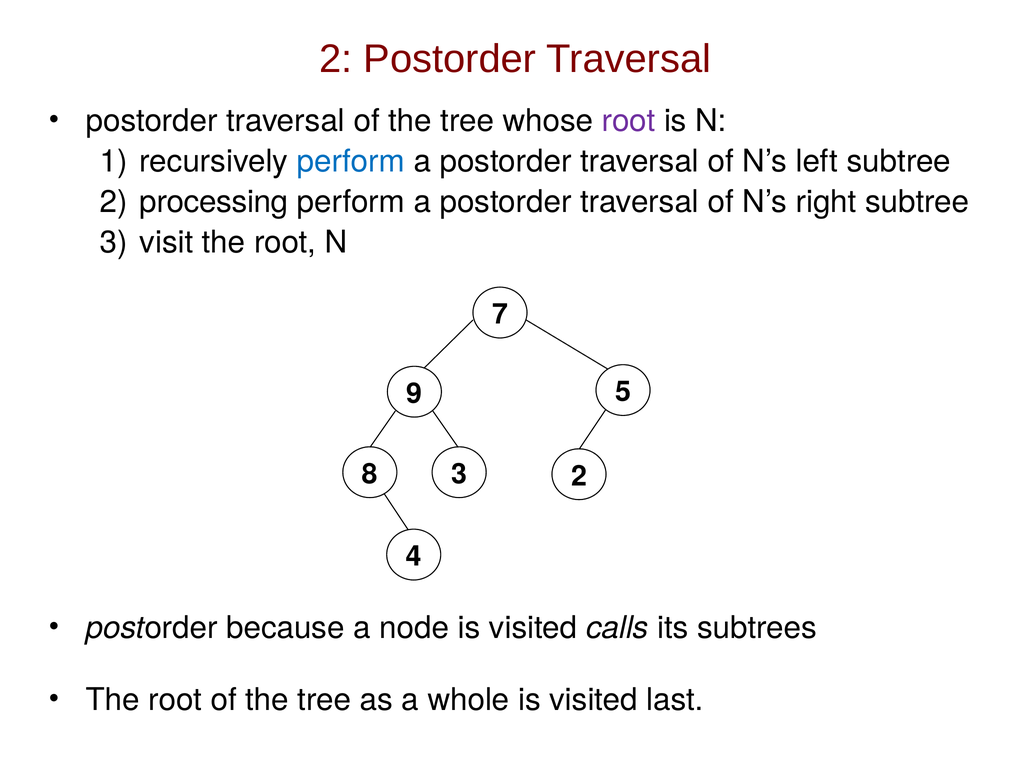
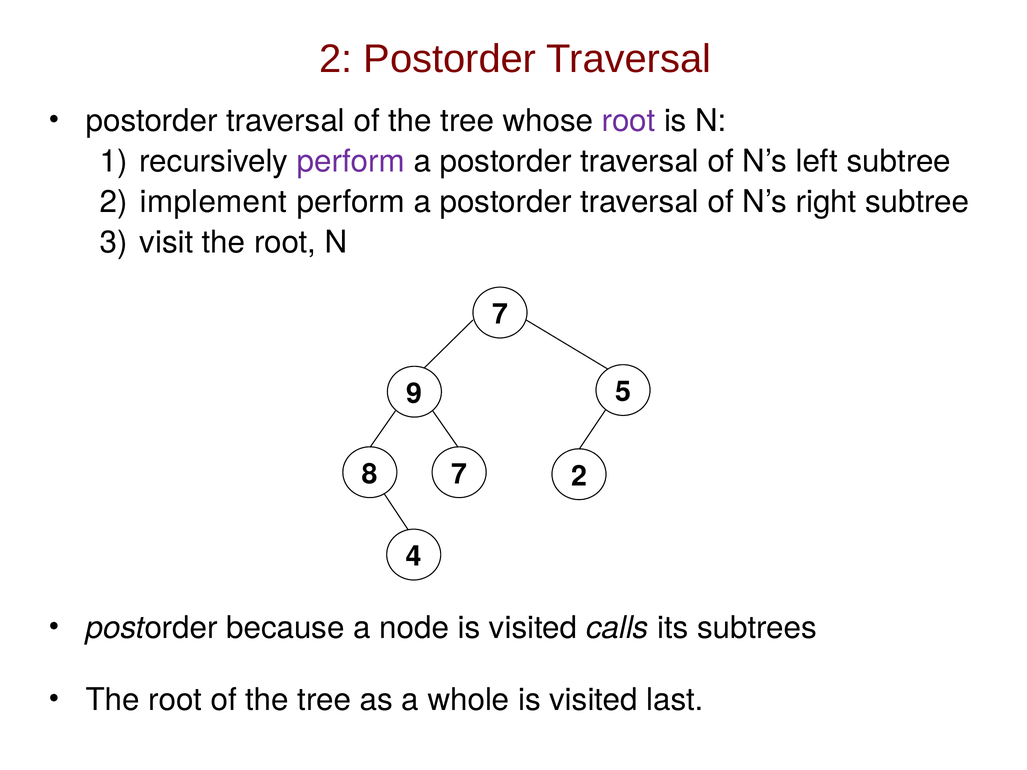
perform colour: blue -> purple (351, 162)
processing: processing -> implement (214, 202)
8 3: 3 -> 7 (459, 474)
